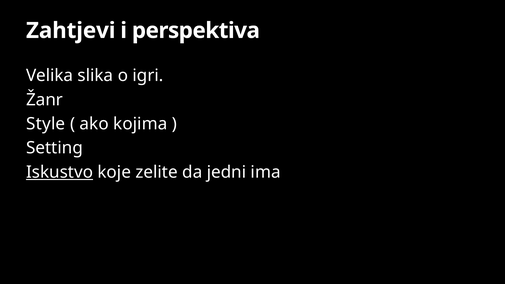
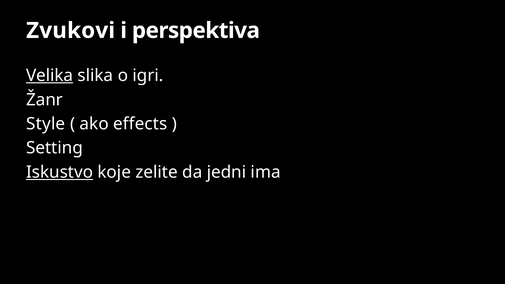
Zahtjevi: Zahtjevi -> Zvukovi (71, 31)
Velika underline: none -> present (50, 76)
kojima: kojima -> effects (140, 124)
